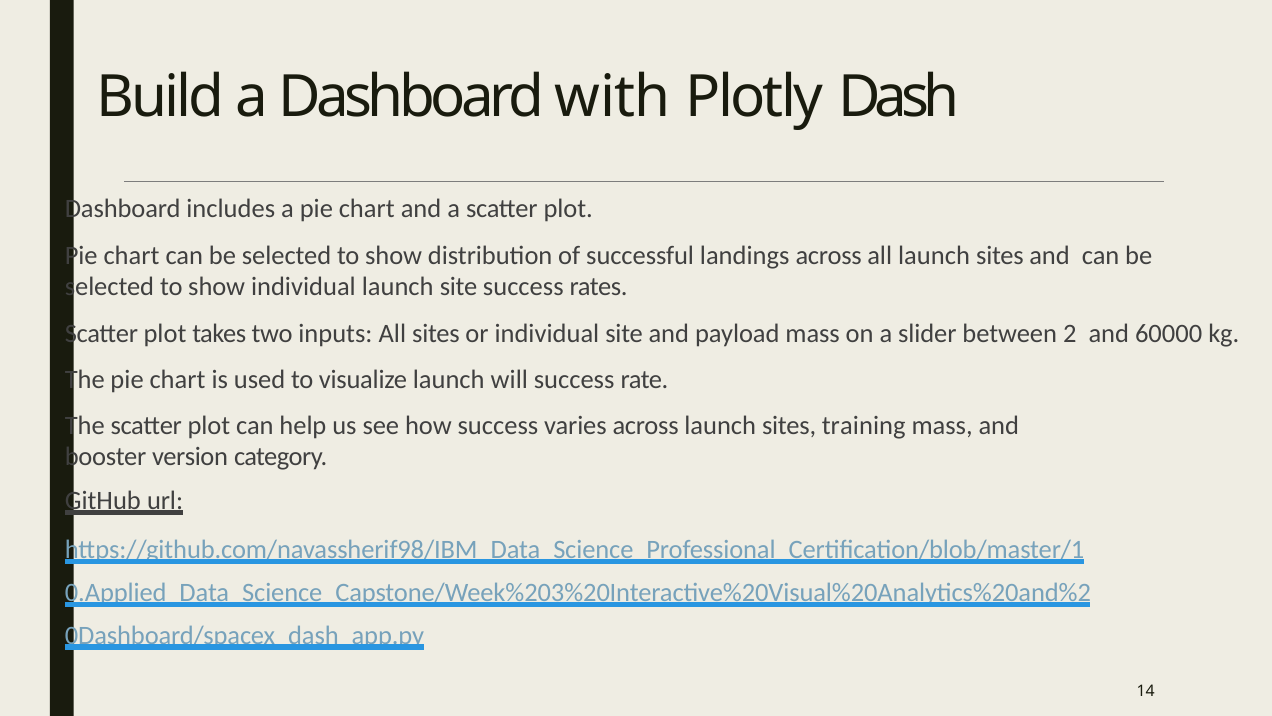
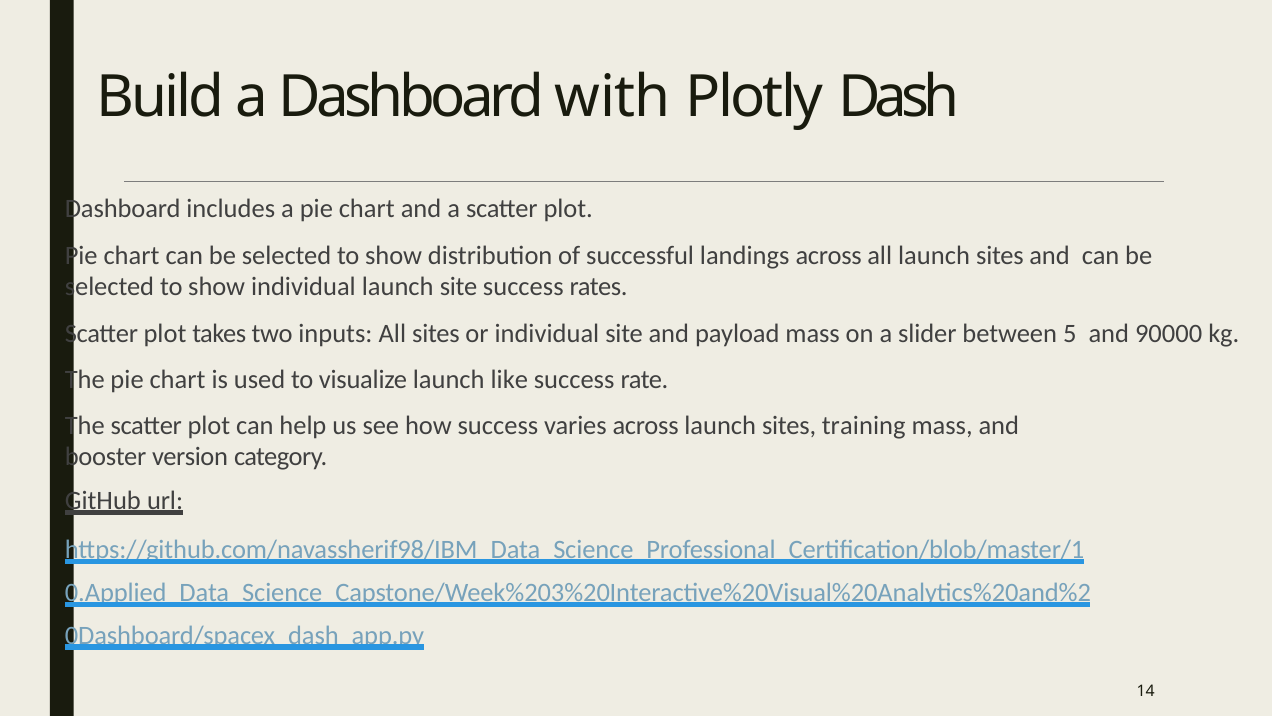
2: 2 -> 5 (1070, 334)
60000: 60000 -> 90000 (1169, 334)
will: will -> like (509, 379)
